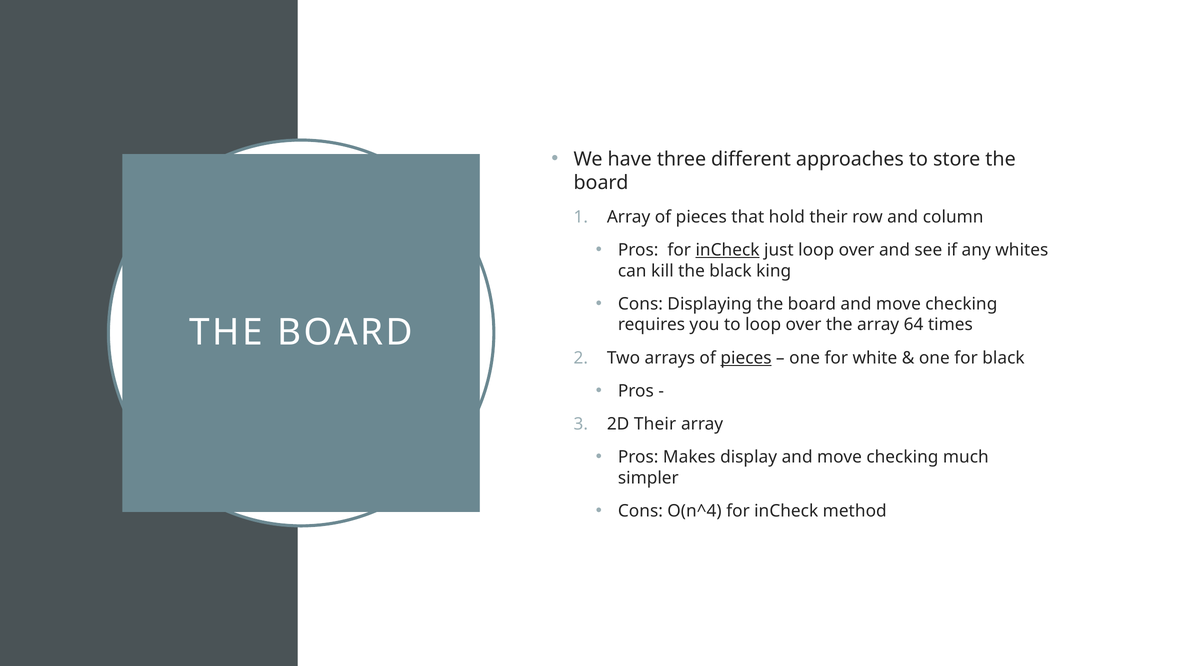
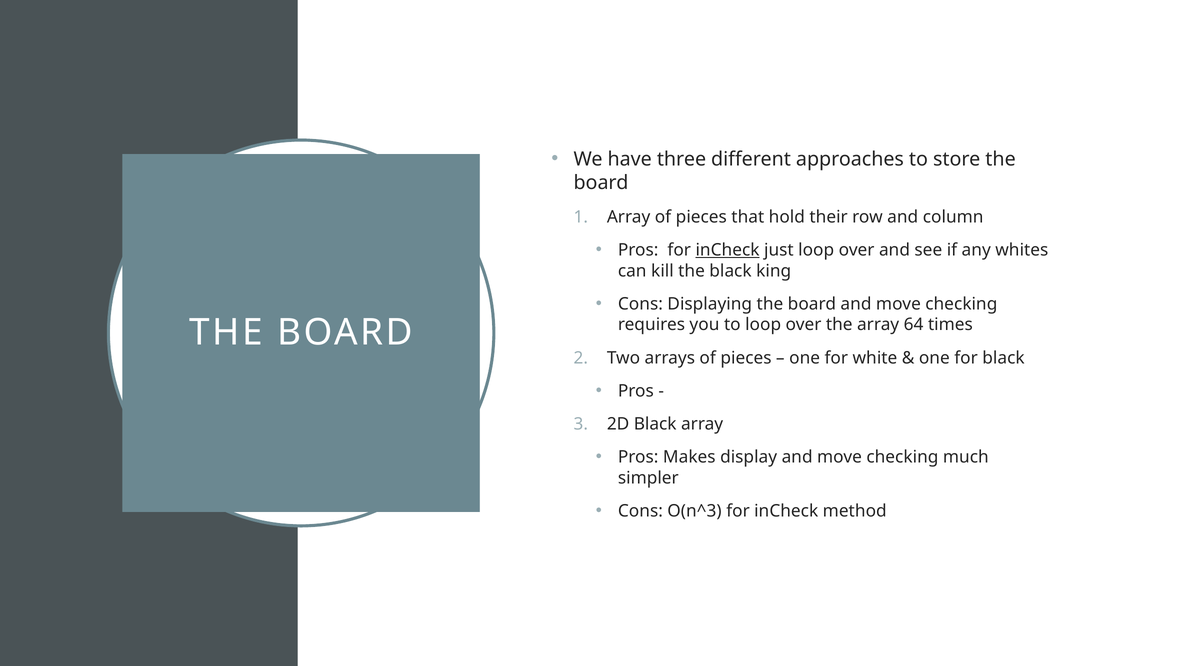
pieces underline: present -> none (746, 358)
2D Their: Their -> Black (655, 424)
O(n^4: O(n^4 -> O(n^3 (694, 510)
